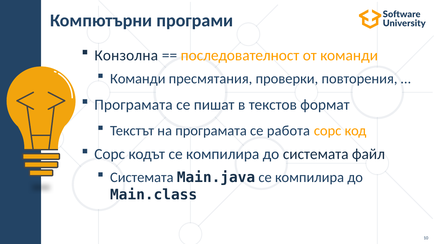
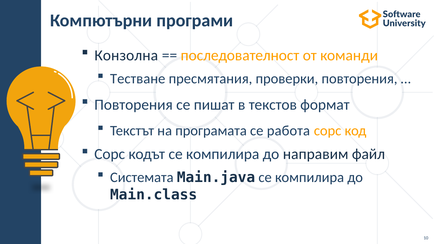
Команди: Команди -> Тестване (138, 79)
Програмата: Програмата -> Повторения (134, 105)
до системата: системата -> направим (316, 154)
